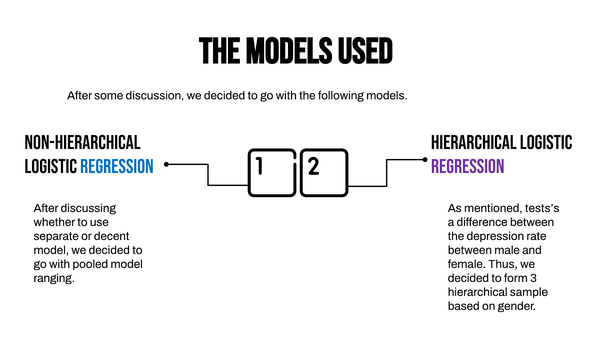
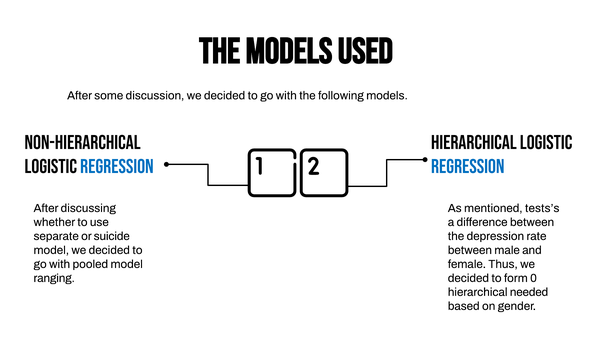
regression colour: purple -> blue (468, 166)
decent: decent -> suicide (112, 236)
3: 3 -> 0 (533, 278)
sample: sample -> needed (529, 292)
